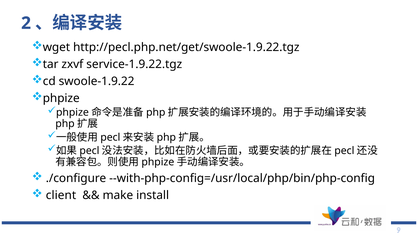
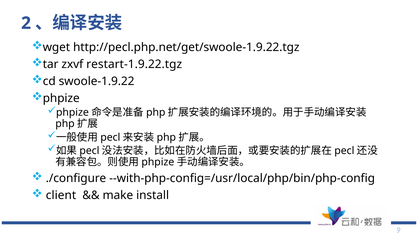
service-1.9.22.tgz: service-1.9.22.tgz -> restart-1.9.22.tgz (134, 64)
